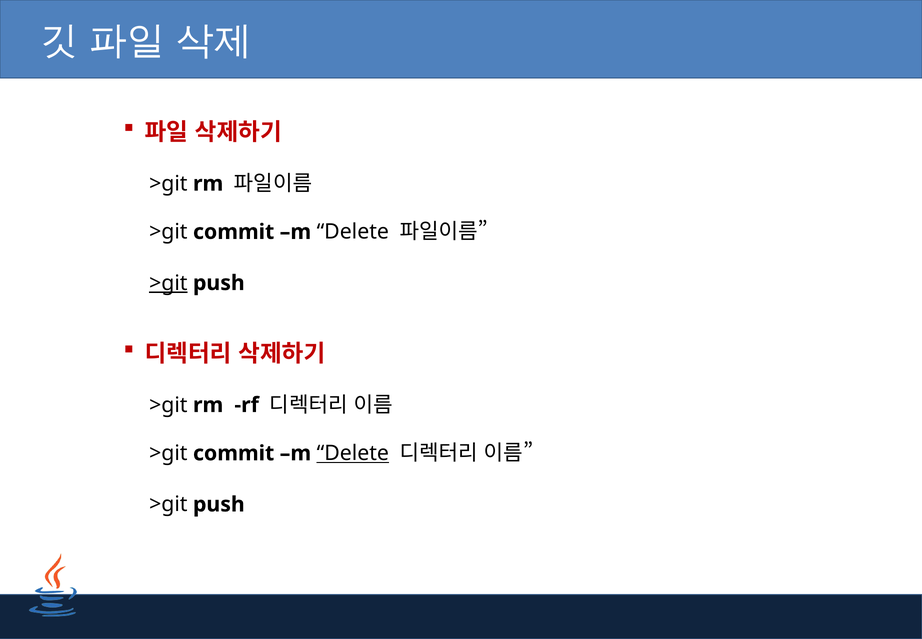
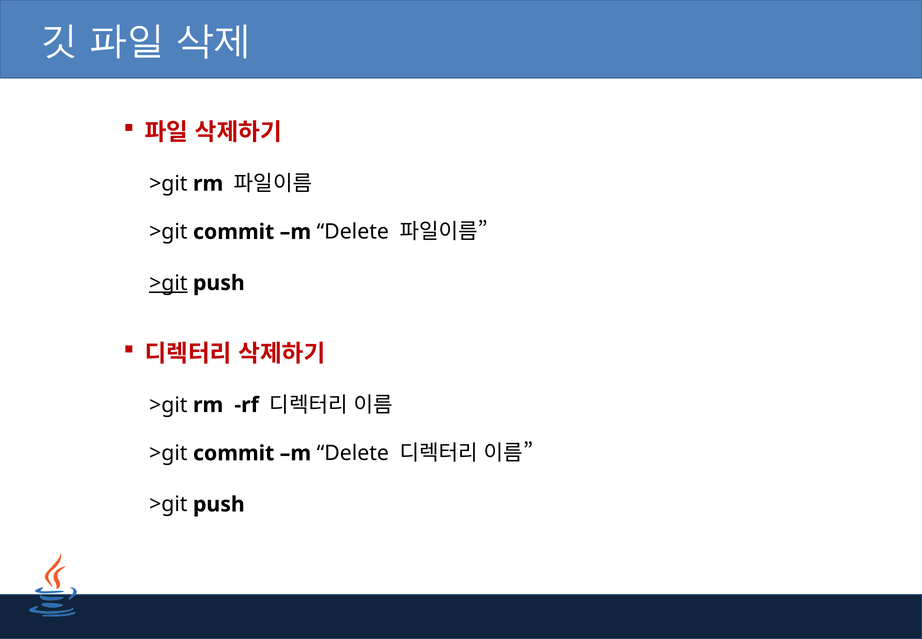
Delete underline: present -> none (353, 453)
